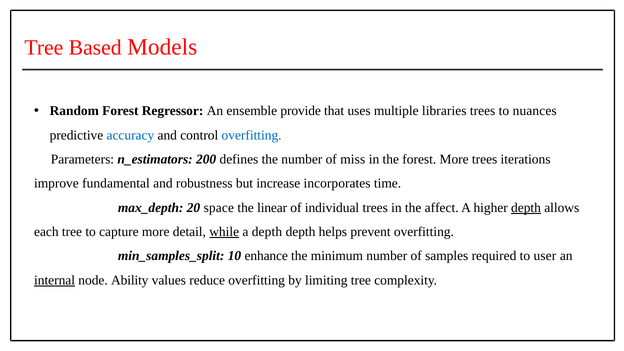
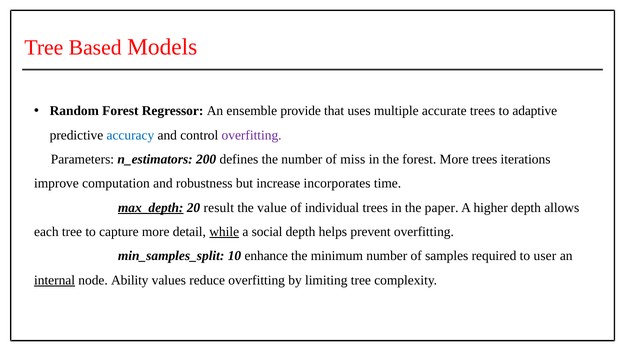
libraries: libraries -> accurate (444, 111)
nuances: nuances -> adaptive (535, 111)
overfitting colour: blue -> purple (252, 135)
fundamental: fundamental -> computation (116, 183)
max_depth underline: none -> present (151, 208)
space: space -> result (219, 208)
linear: linear -> value (272, 208)
affect: affect -> paper (442, 208)
depth underline: present -> none (526, 208)
a depth: depth -> social (267, 232)
